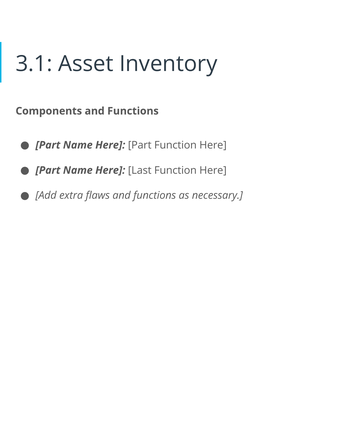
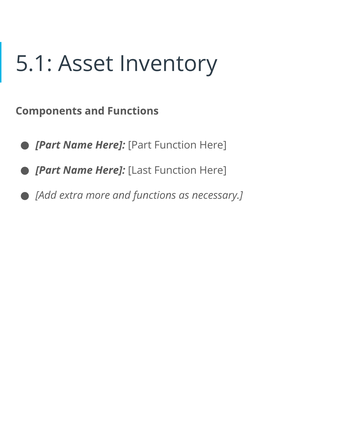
3.1: 3.1 -> 5.1 (34, 64)
flaws: flaws -> more (98, 196)
